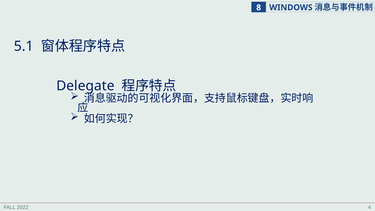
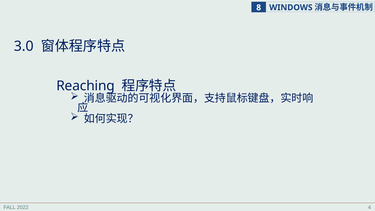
5.1: 5.1 -> 3.0 (24, 46)
Delegate: Delegate -> Reaching (86, 86)
